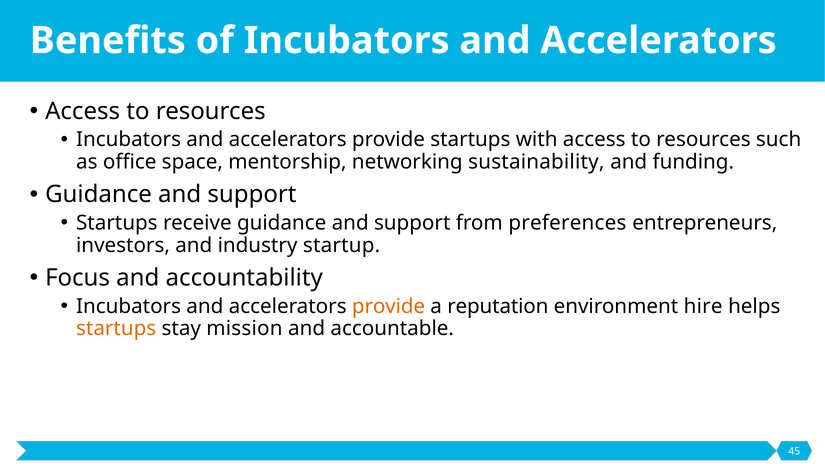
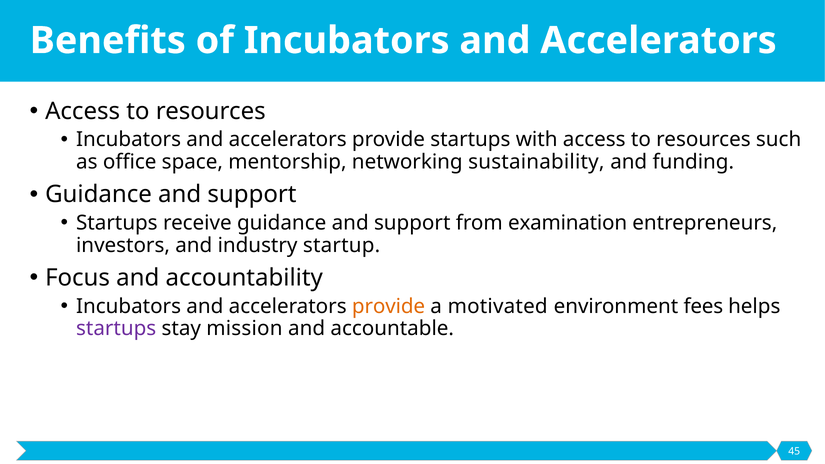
preferences: preferences -> examination (568, 223)
reputation: reputation -> motivated (498, 306)
hire: hire -> fees (703, 306)
startups colour: orange -> purple (116, 329)
